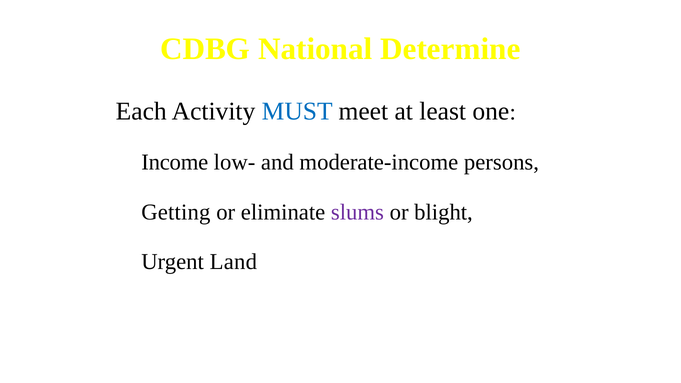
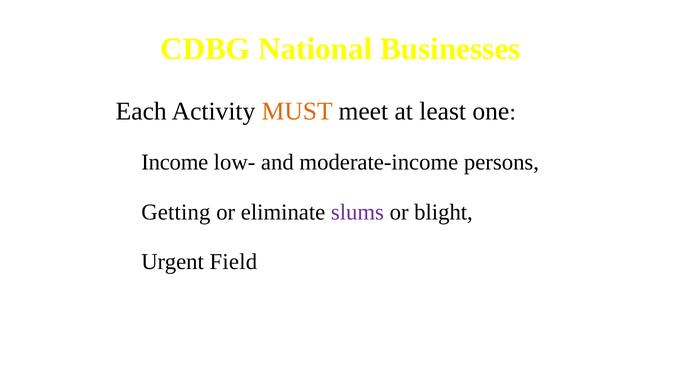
Determine: Determine -> Businesses (450, 49)
MUST colour: blue -> orange (297, 111)
Land: Land -> Field (233, 262)
